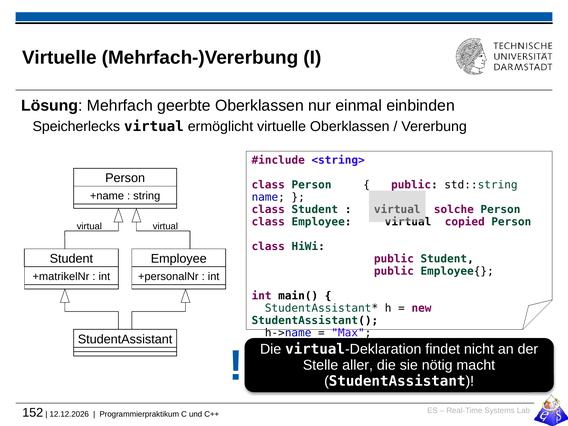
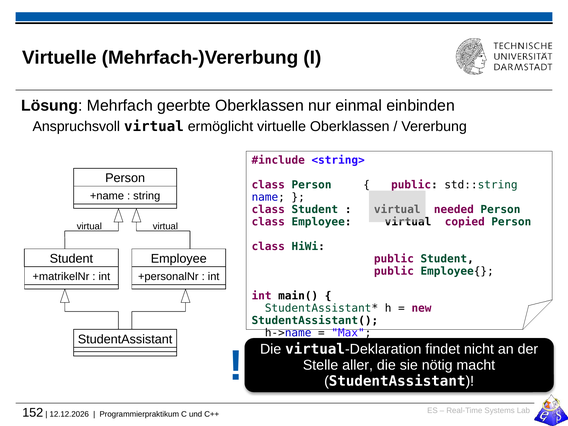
Speicherlecks: Speicherlecks -> Anspruchsvoll (76, 126)
solche: solche -> needed (454, 210)
